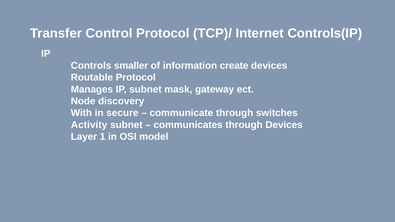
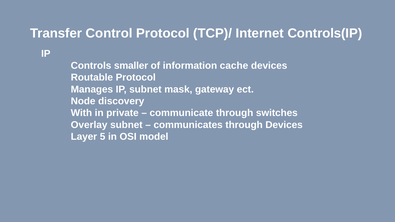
create: create -> cache (234, 66)
secure: secure -> private (122, 113)
Activity: Activity -> Overlay (89, 125)
1: 1 -> 5 (103, 137)
